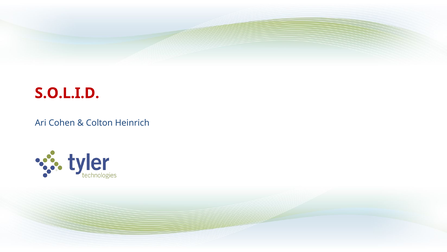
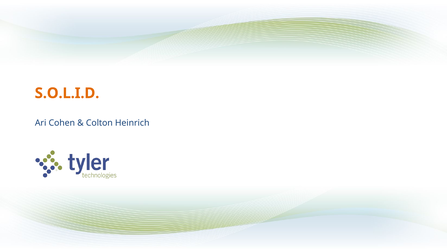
S.O.L.I.D colour: red -> orange (67, 93)
